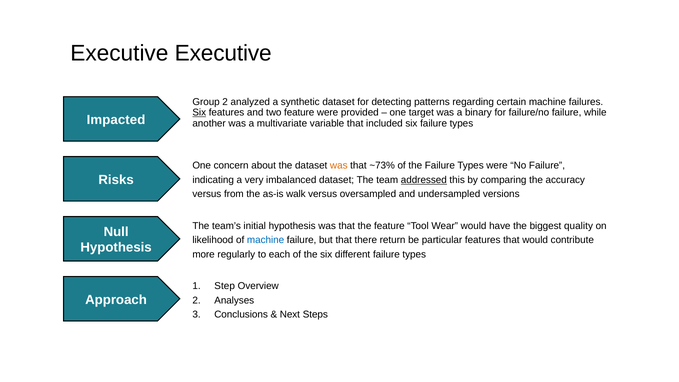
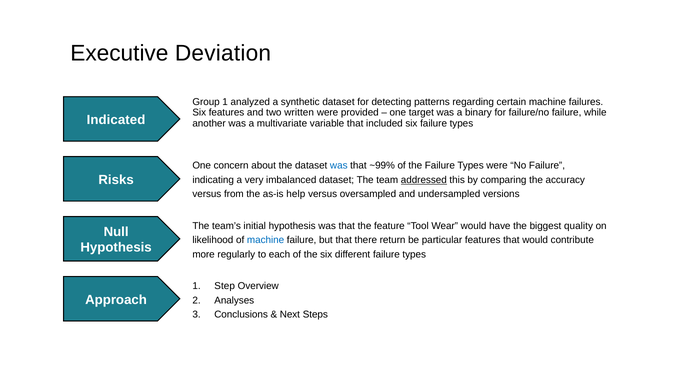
Executive Executive: Executive -> Deviation (223, 53)
Group 2: 2 -> 1 (225, 102)
Six underline: present -> none (199, 113)
two feature: feature -> written (299, 113)
Impacted: Impacted -> Indicated (116, 120)
was colour: orange -> blue (339, 166)
~73%: ~73% -> ~99% (382, 166)
walk: walk -> help (296, 194)
